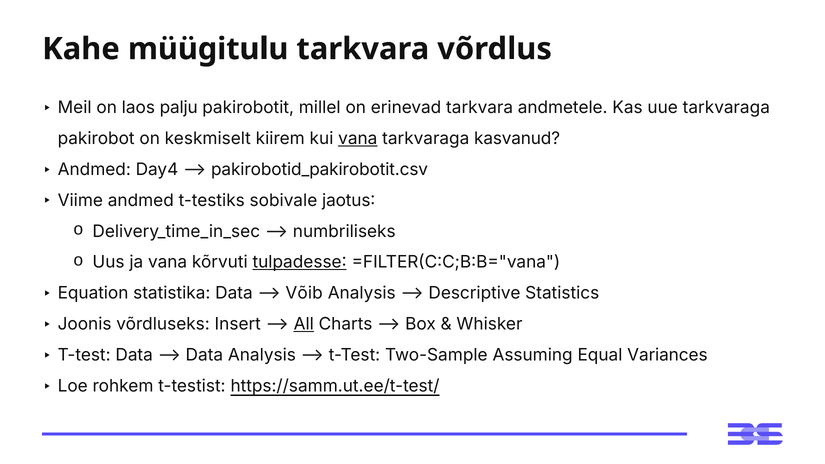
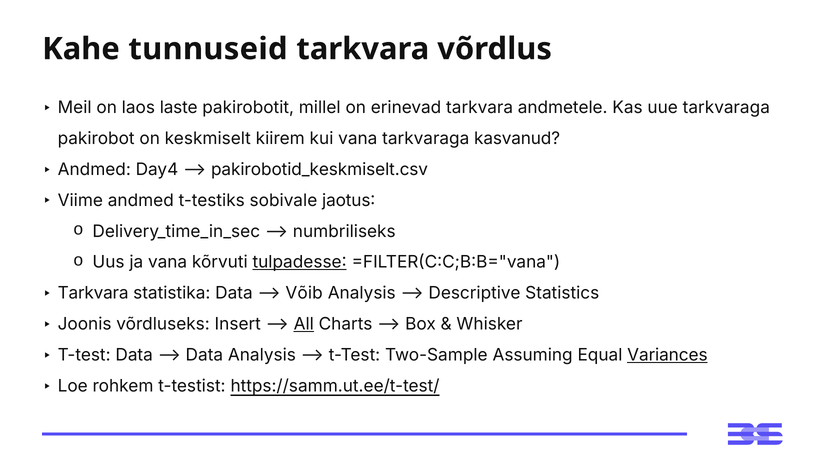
müügitulu: müügitulu -> tunnuseid (208, 49)
palju: palju -> laste (179, 108)
vana underline: present -> none (358, 139)
pakirobotid_pakirobotit.csv: pakirobotid_pakirobotit.csv -> pakirobotid_keskmiselt.csv (320, 170)
Equation: Equation -> Tarkvara (93, 293)
Variances underline: none -> present (667, 355)
